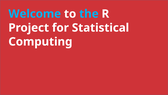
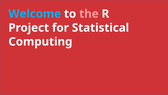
the colour: light blue -> pink (89, 14)
